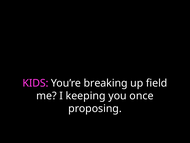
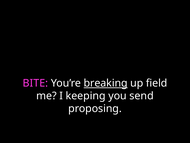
KIDS: KIDS -> BITE (35, 83)
breaking underline: none -> present (106, 83)
once: once -> send (142, 96)
